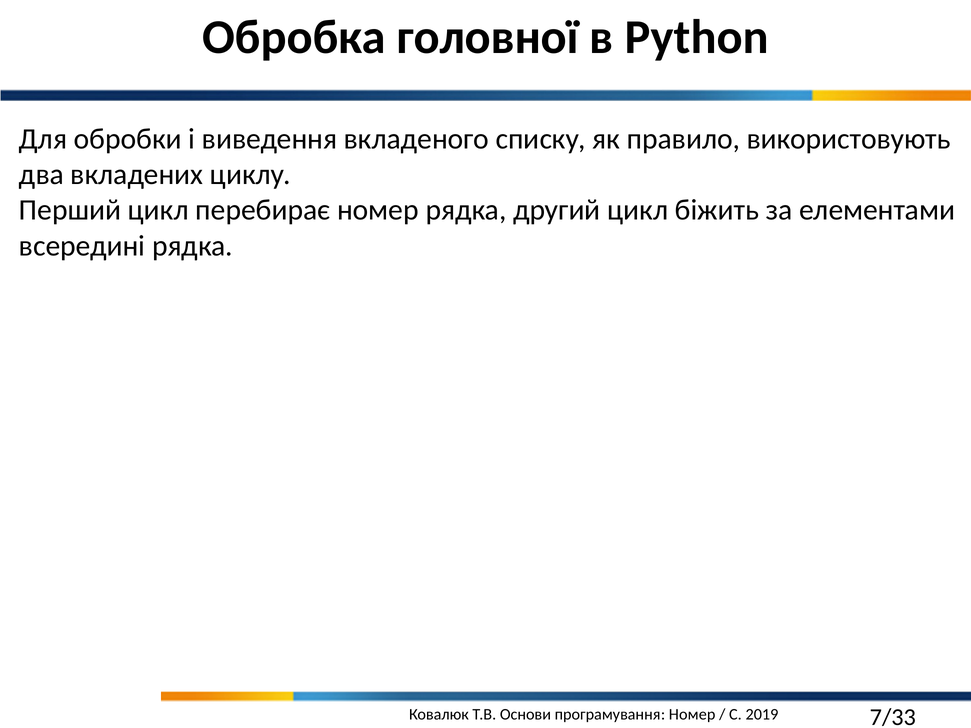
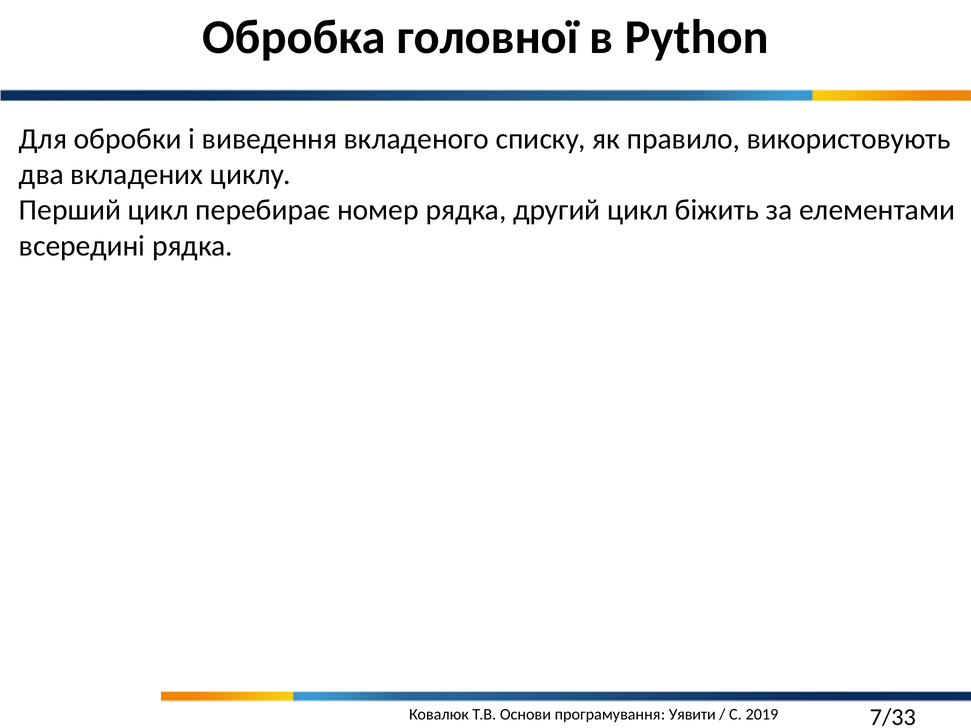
Номер: Номер -> Уявити (692, 714)
